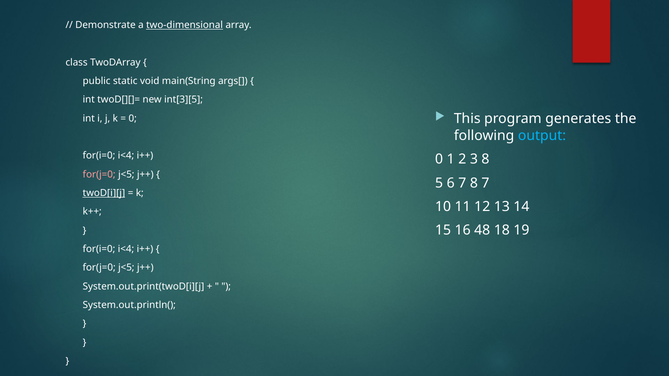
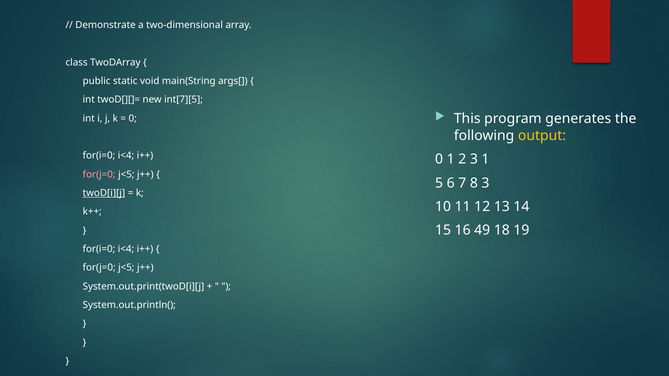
two-dimensional underline: present -> none (185, 25)
int[3][5: int[3][5 -> int[7][5 (184, 100)
output colour: light blue -> yellow (542, 136)
3 8: 8 -> 1 (485, 159)
8 7: 7 -> 3 (485, 183)
48: 48 -> 49 (482, 231)
